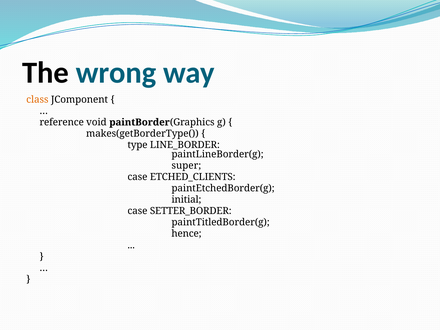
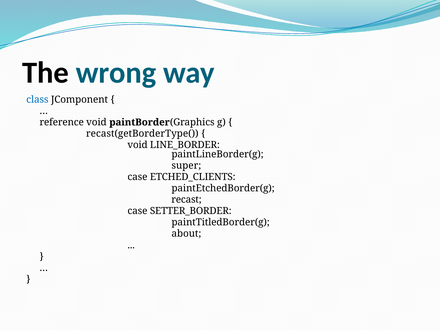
class colour: orange -> blue (37, 100)
makes(getBorderType(: makes(getBorderType( -> recast(getBorderType( (142, 134)
type: type -> void (138, 145)
initial: initial -> recast (186, 200)
hence: hence -> about (186, 234)
